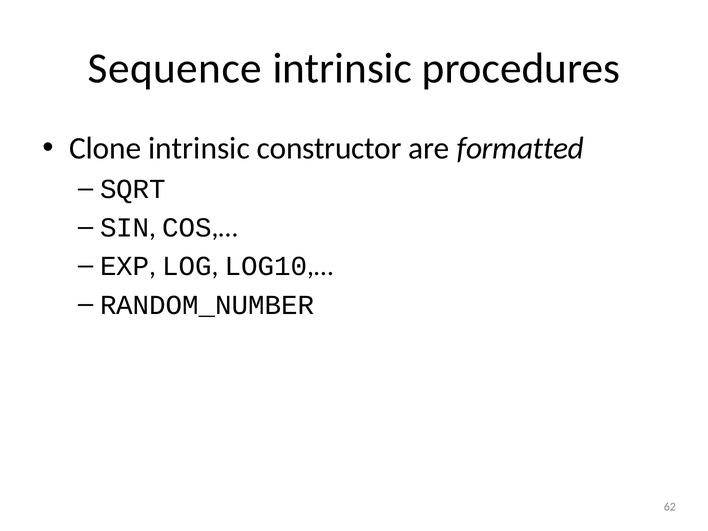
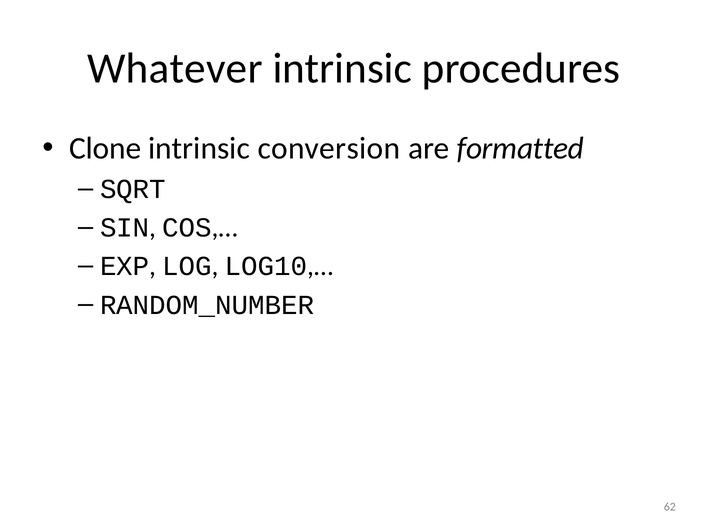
Sequence: Sequence -> Whatever (175, 69)
constructor: constructor -> conversion (329, 149)
